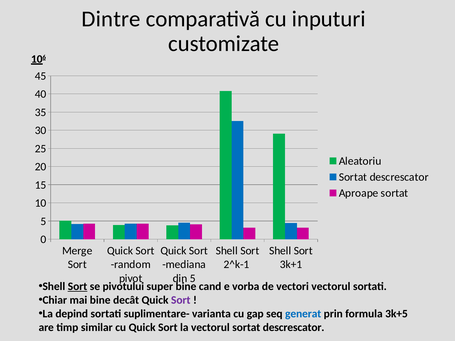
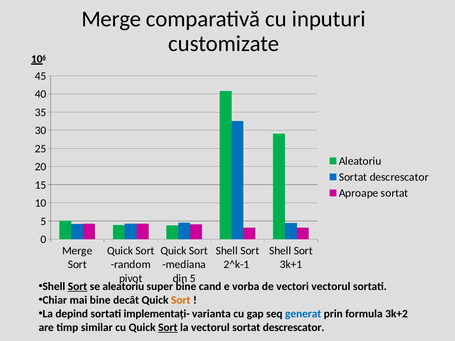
Dintre: Dintre -> Merge (111, 19)
se pivotului: pivotului -> aleatoriu (123, 287)
Sort colour: purple -> orange (181, 300)
suplimentare-: suplimentare- -> implementați- (157, 314)
3k+5: 3k+5 -> 3k+2 (396, 314)
Sort underline: none -> present (168, 328)
